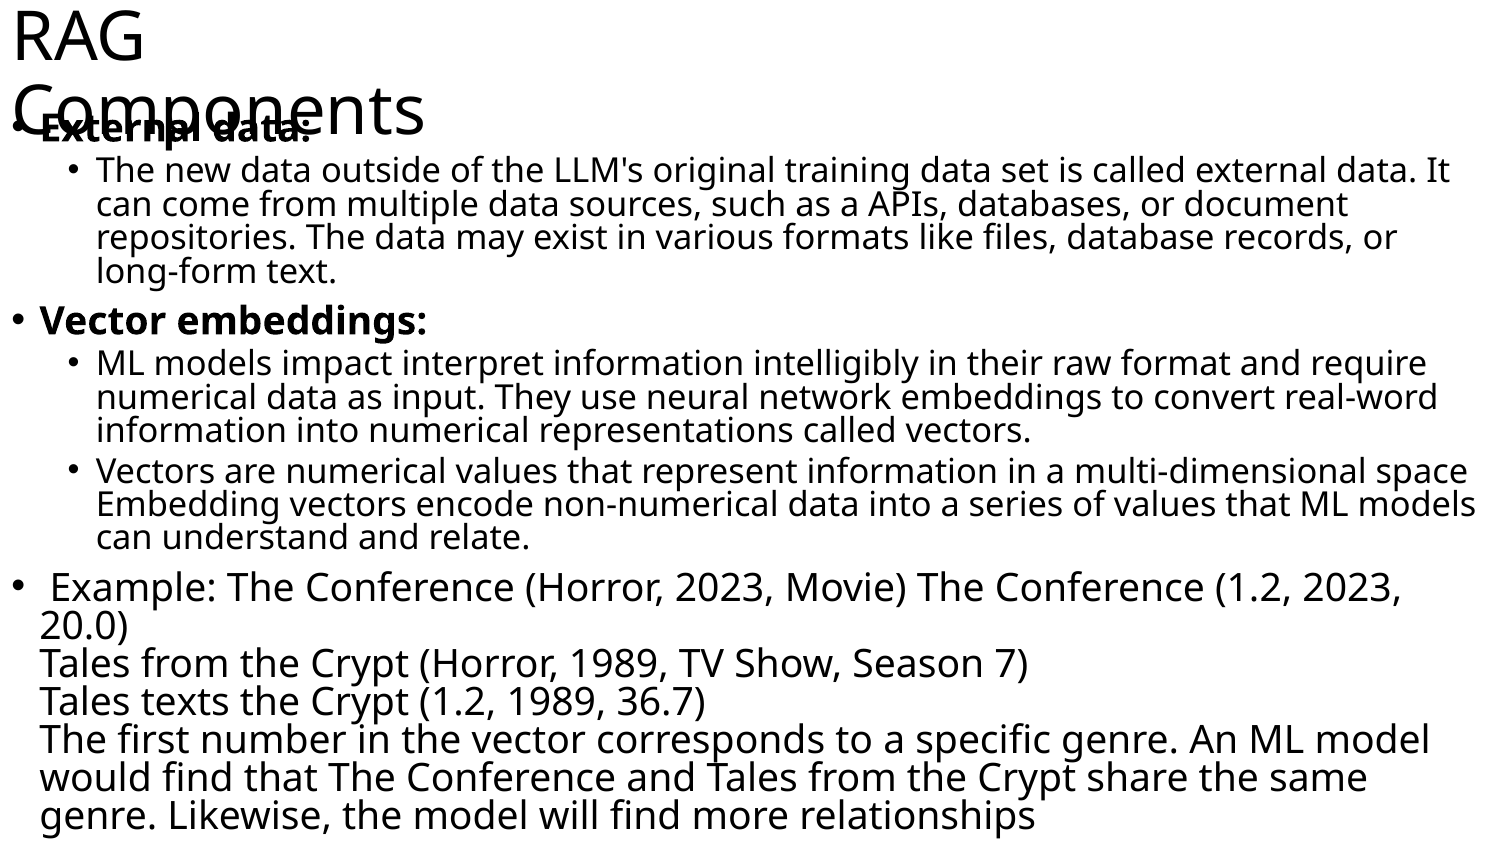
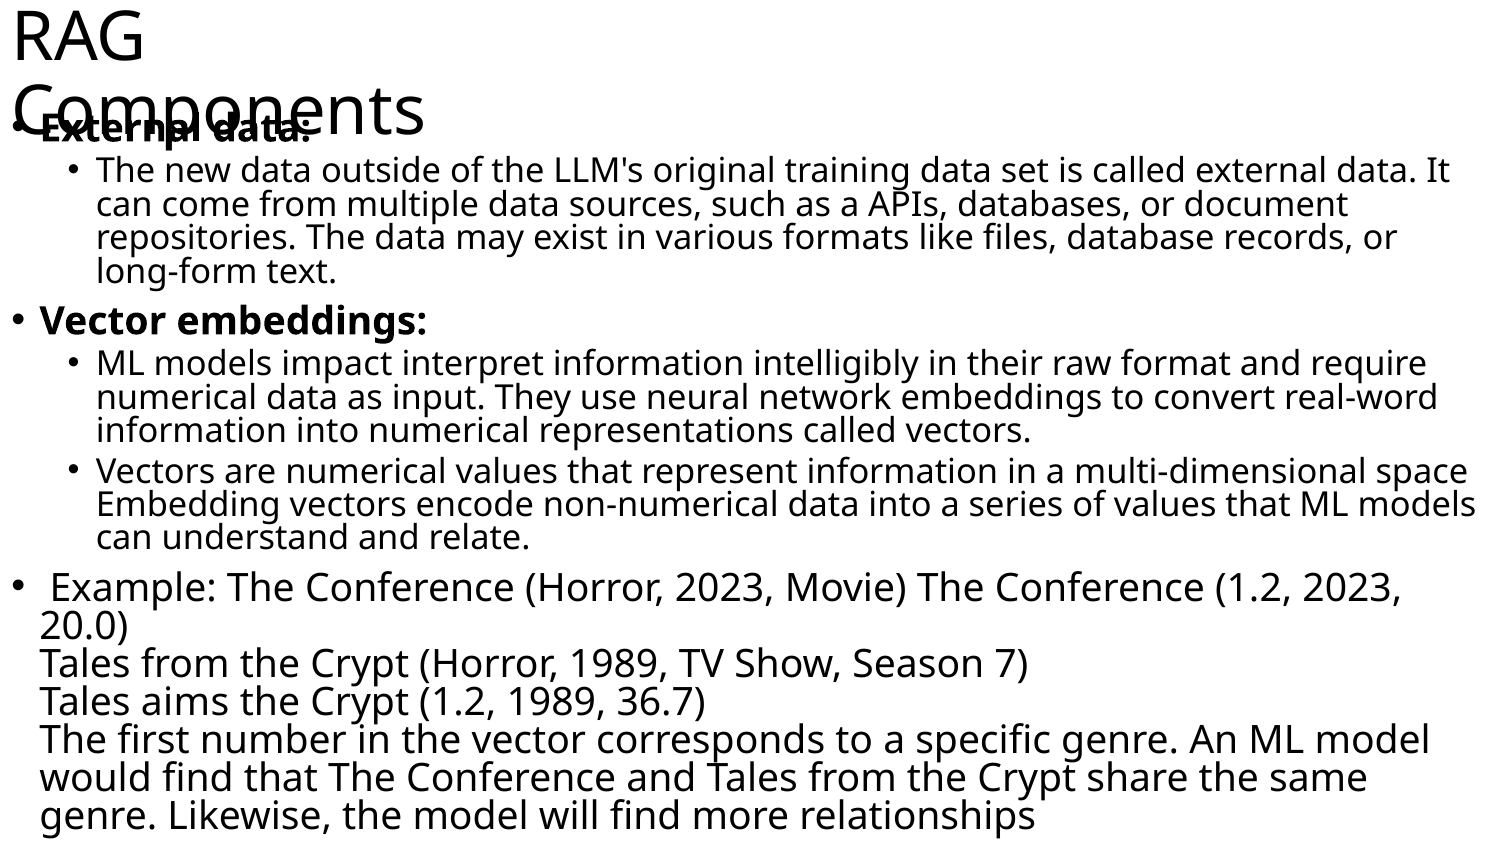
texts: texts -> aims (185, 702)
